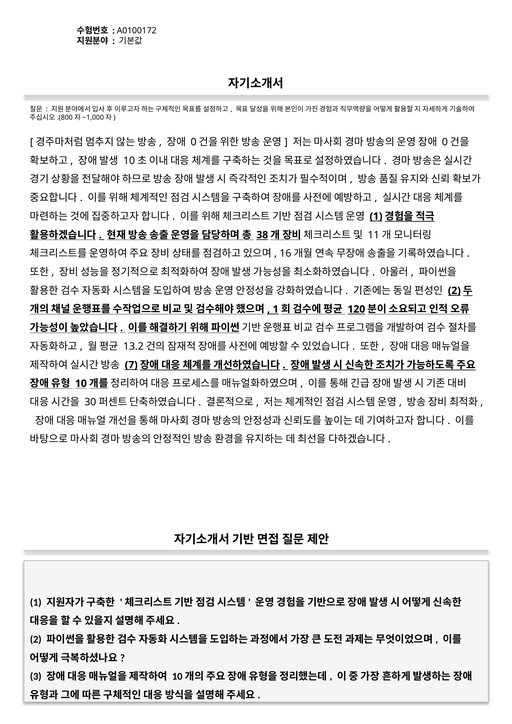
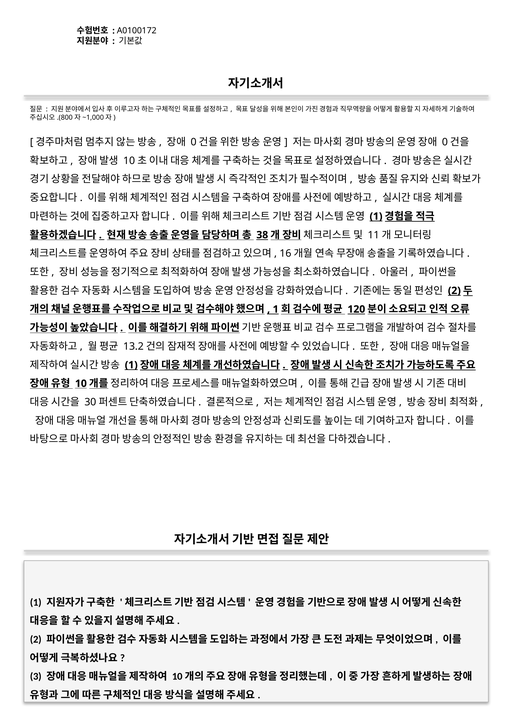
7: 7 -> 1 (131, 365)
